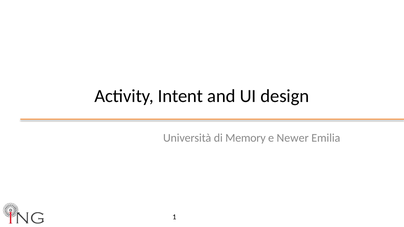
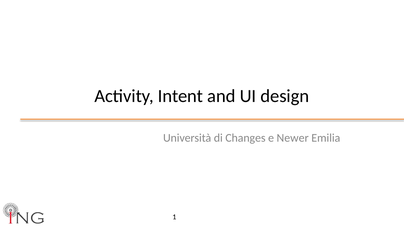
Memory: Memory -> Changes (245, 138)
